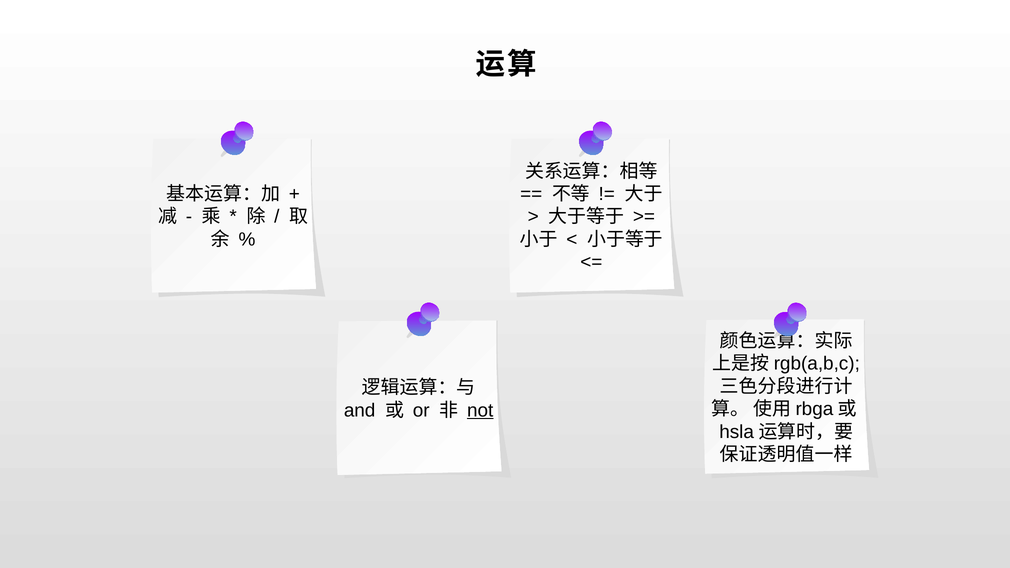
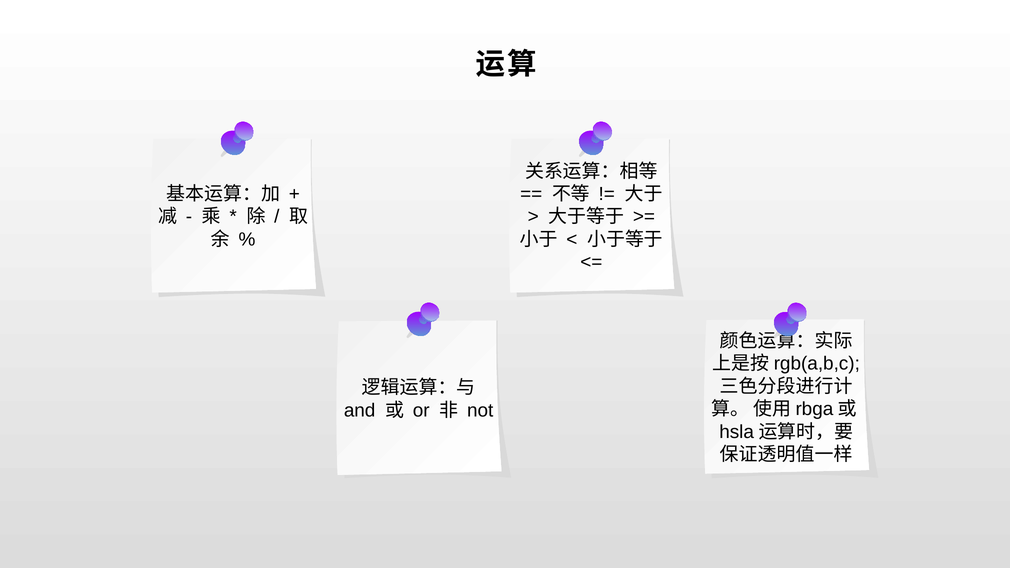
not underline: present -> none (480, 411)
